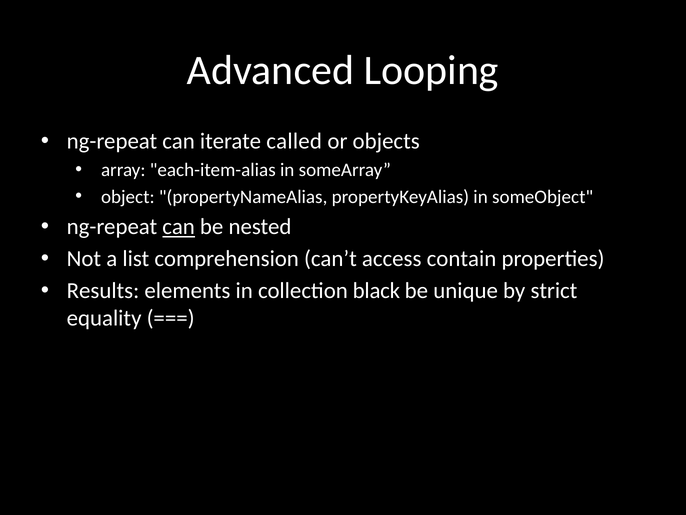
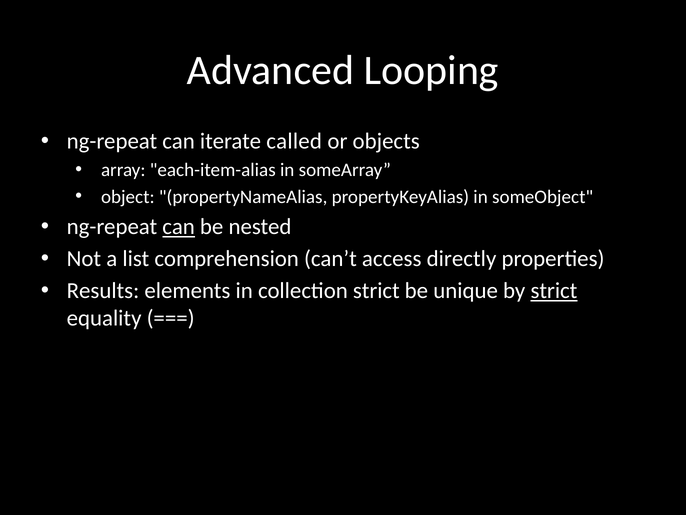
contain: contain -> directly (461, 259)
collection black: black -> strict (376, 291)
strict underline: none -> present (554, 291)
